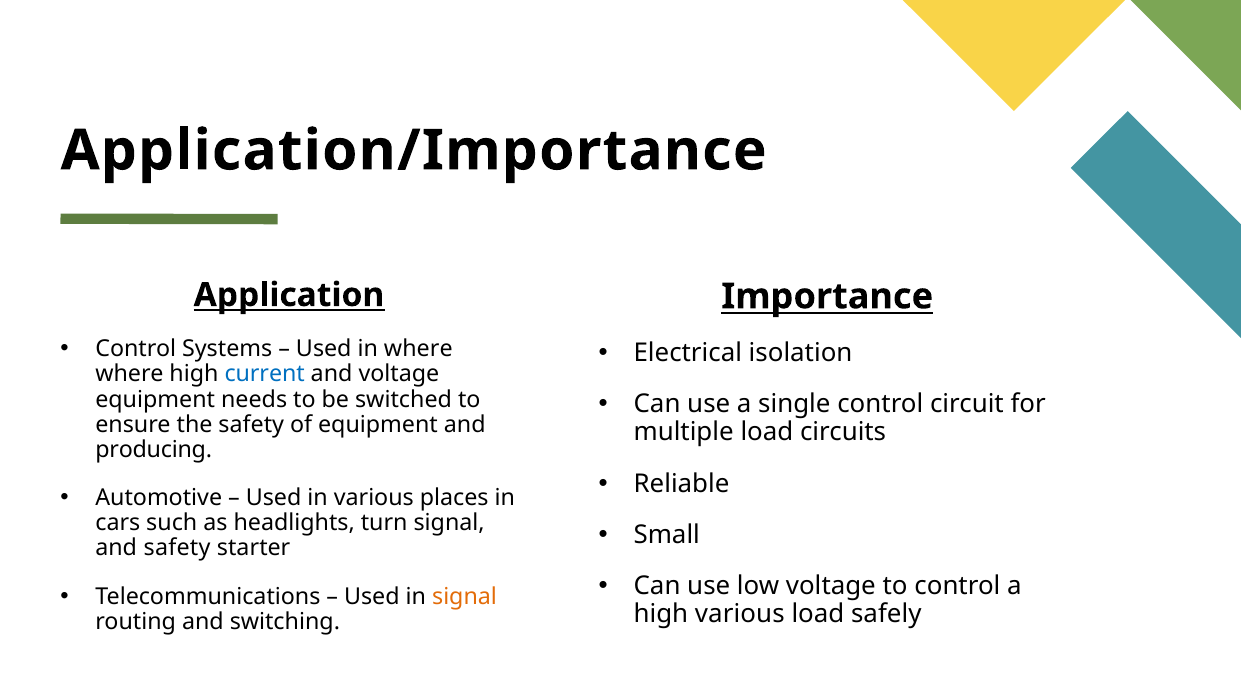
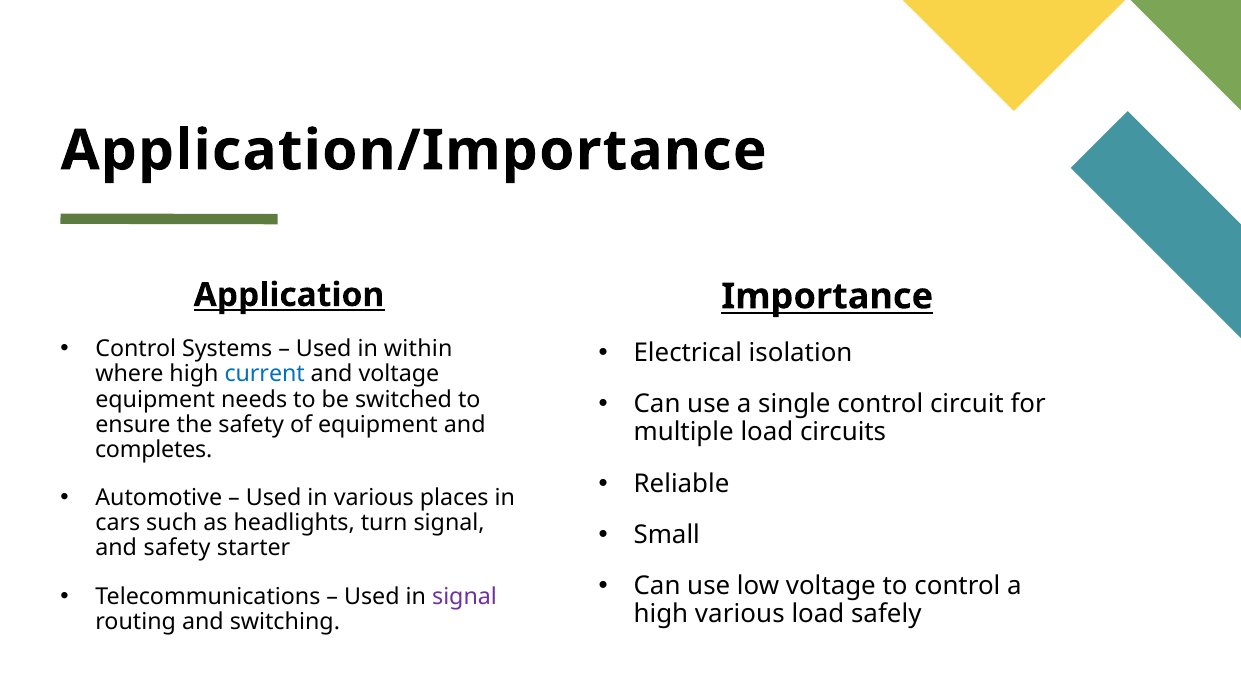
in where: where -> within (418, 349)
producing: producing -> completes (154, 450)
signal colour: orange -> purple (465, 597)
